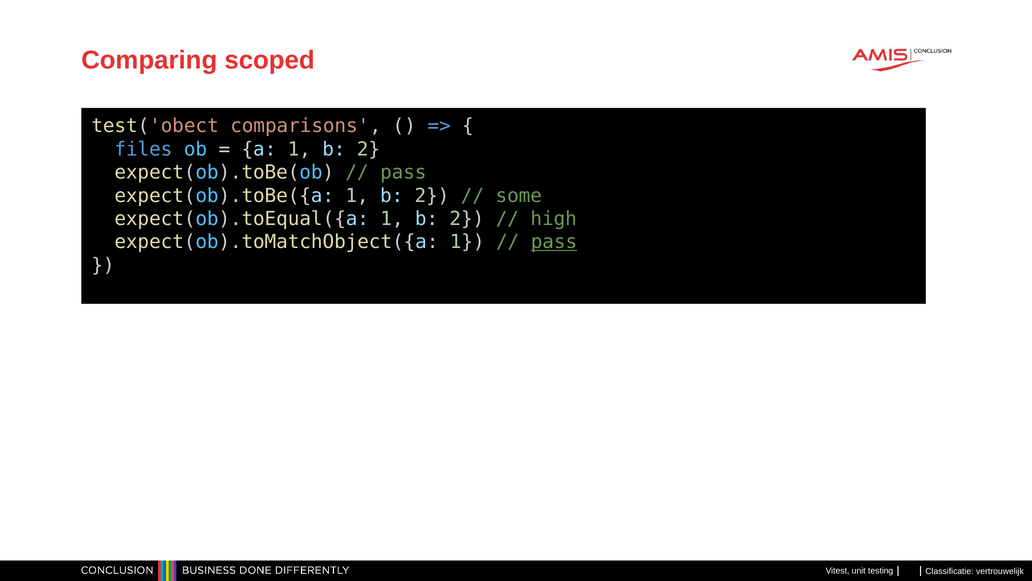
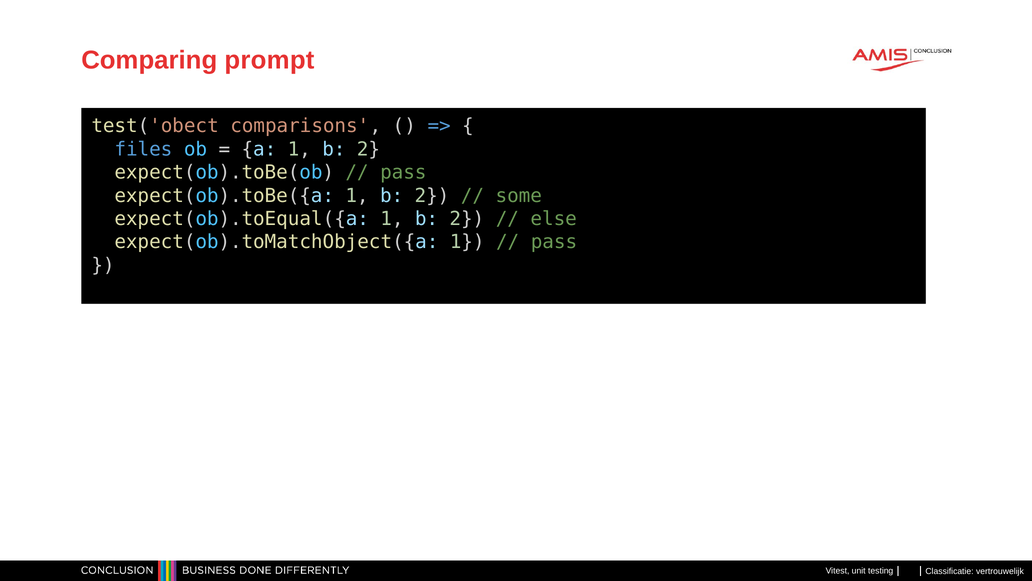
scoped: scoped -> prompt (269, 60)
high: high -> else (554, 219)
pass underline: present -> none (554, 242)
